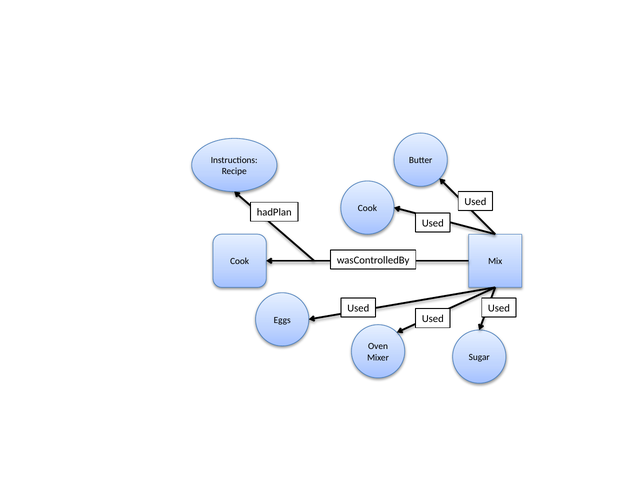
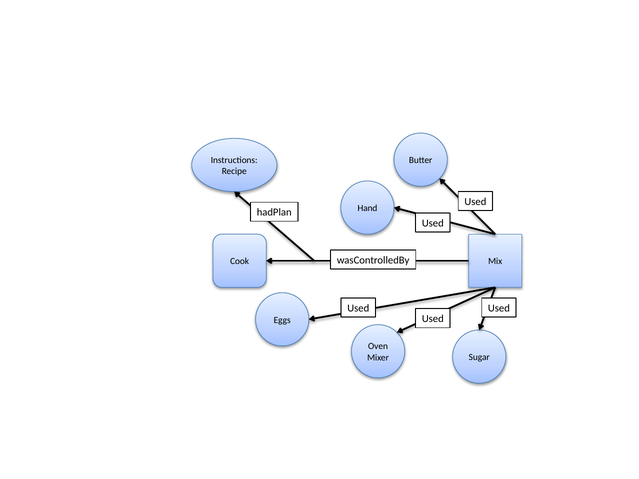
Cook: Cook -> Hand (367, 208)
